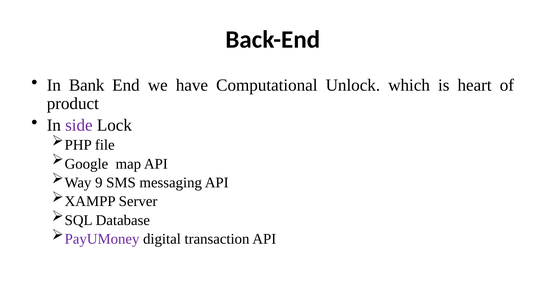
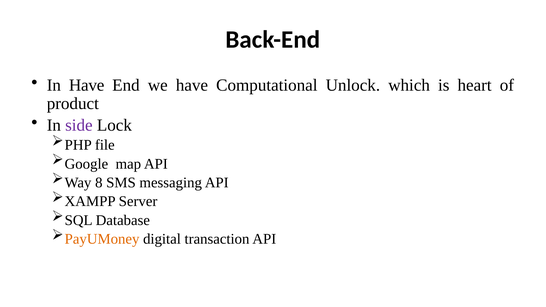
In Bank: Bank -> Have (87, 85)
9: 9 -> 8 (99, 183)
PayUMoney colour: purple -> orange (102, 239)
